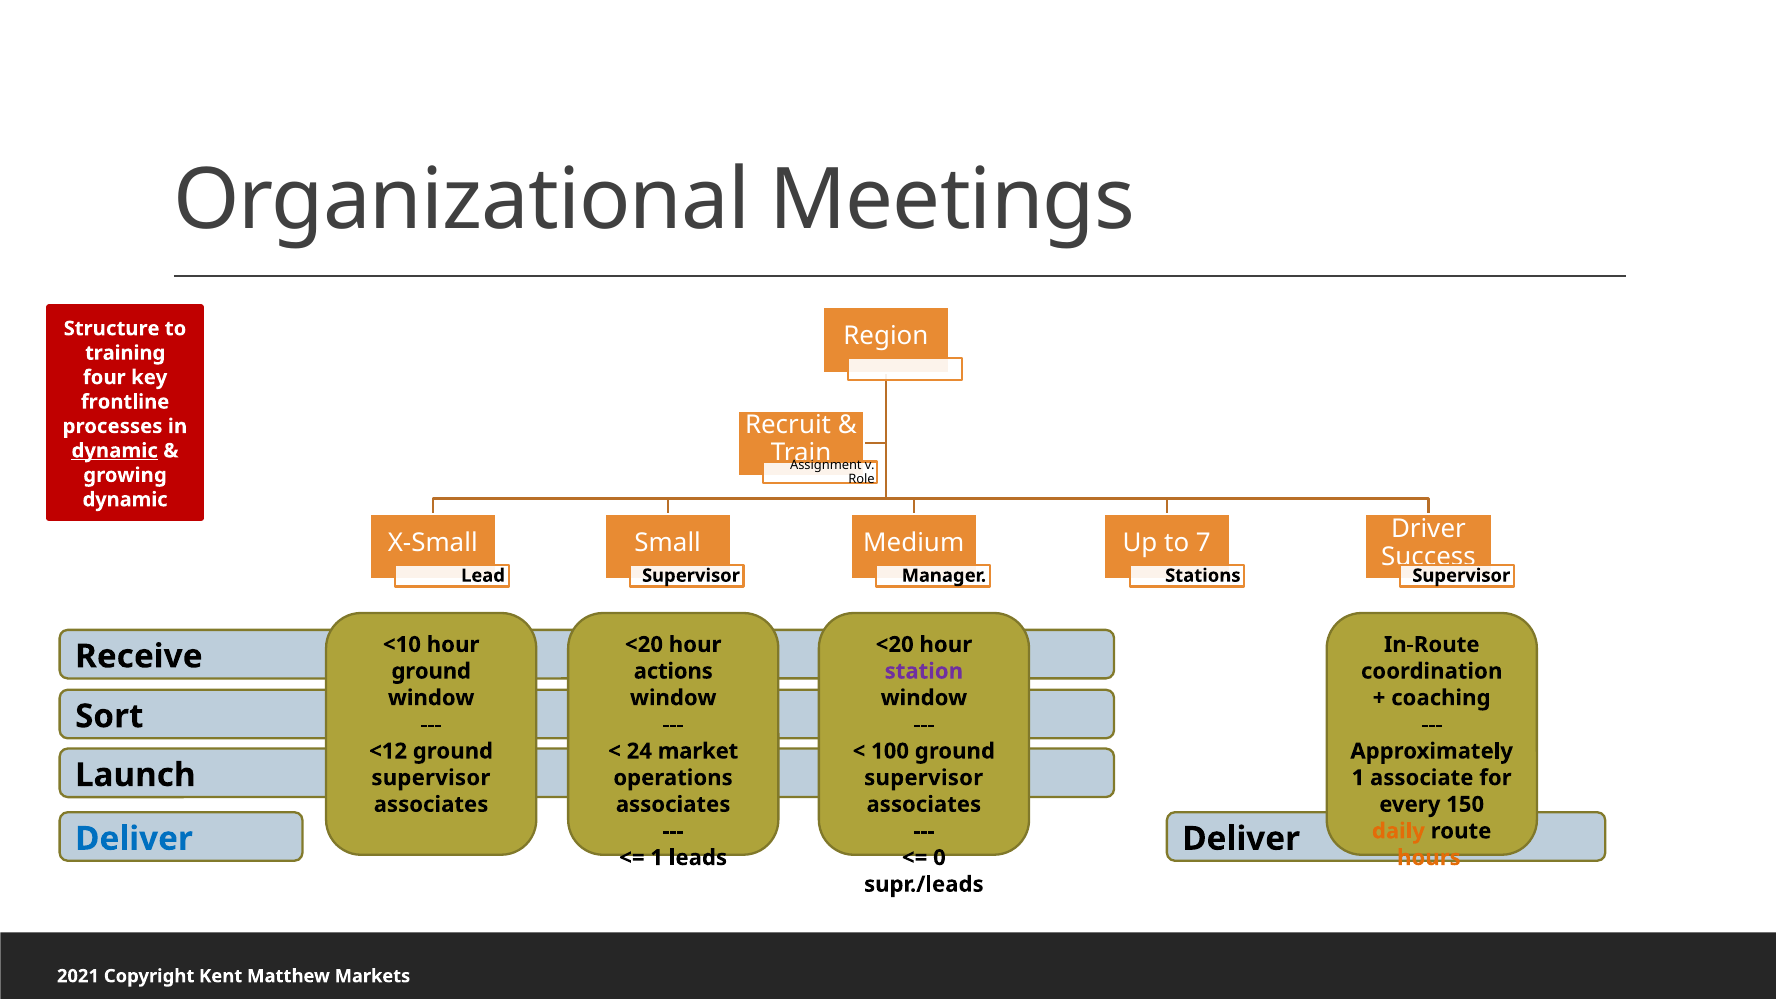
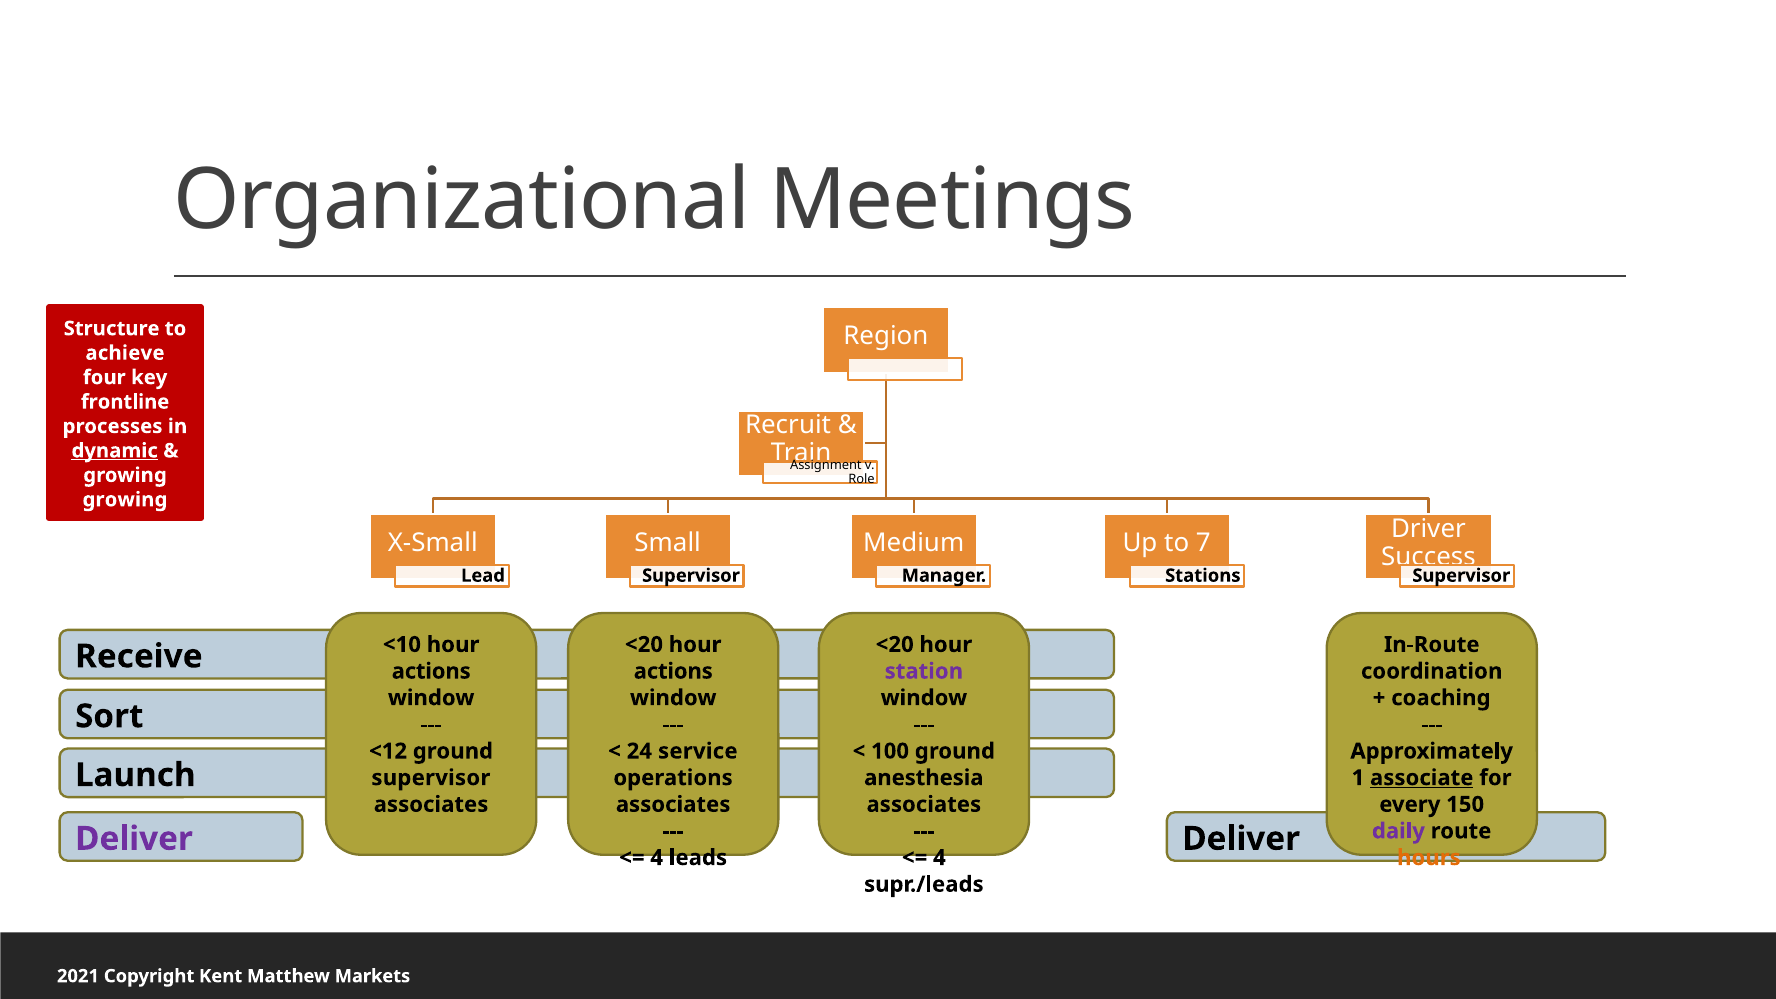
training: training -> achieve (125, 353)
dynamic: dynamic -> growing (125, 500)
ground: ground -> actions (431, 671)
market: market -> service (698, 751)
supervisor: supervisor -> anesthesia (924, 778)
associate underline: none -> present (1422, 778)
daily colour: orange -> purple (1398, 831)
Deliver colour: blue -> purple (134, 839)
1: 1 -> 4 (657, 858)
0: 0 -> 4 (939, 858)
